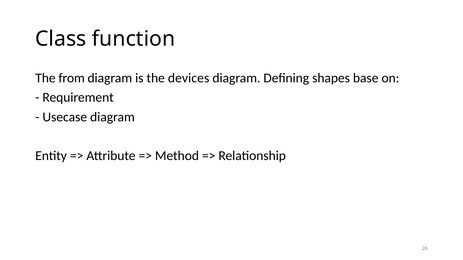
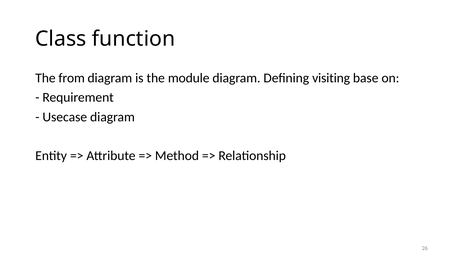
devices: devices -> module (189, 78)
shapes: shapes -> visiting (331, 78)
